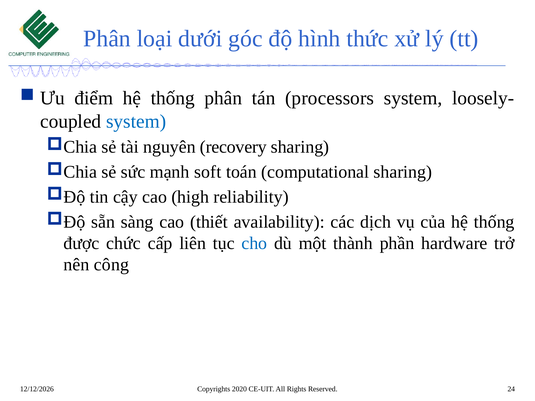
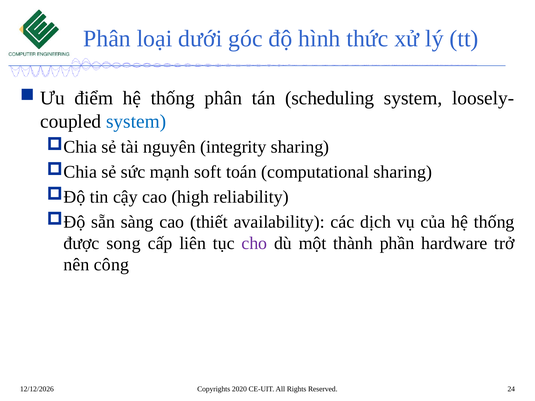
processors: processors -> scheduling (330, 98)
recovery: recovery -> integrity (233, 147)
chức: chức -> song (123, 243)
cho colour: blue -> purple (254, 243)
